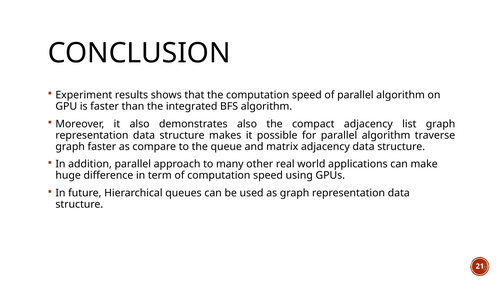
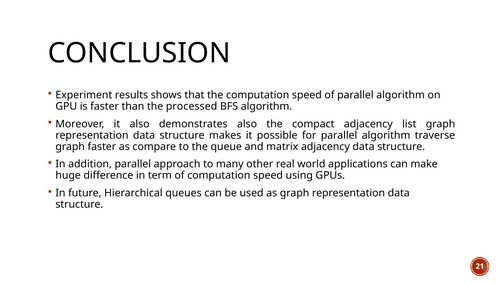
integrated: integrated -> processed (192, 106)
